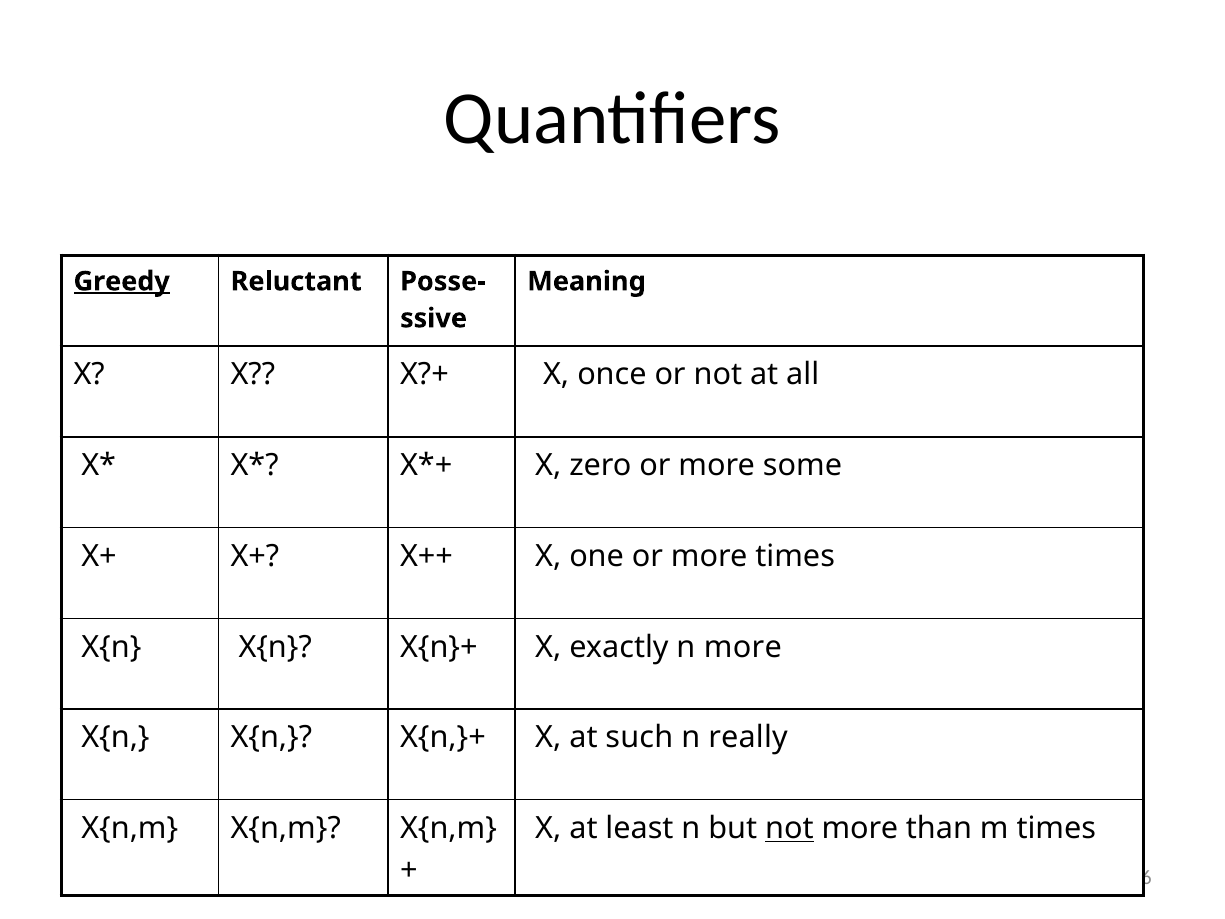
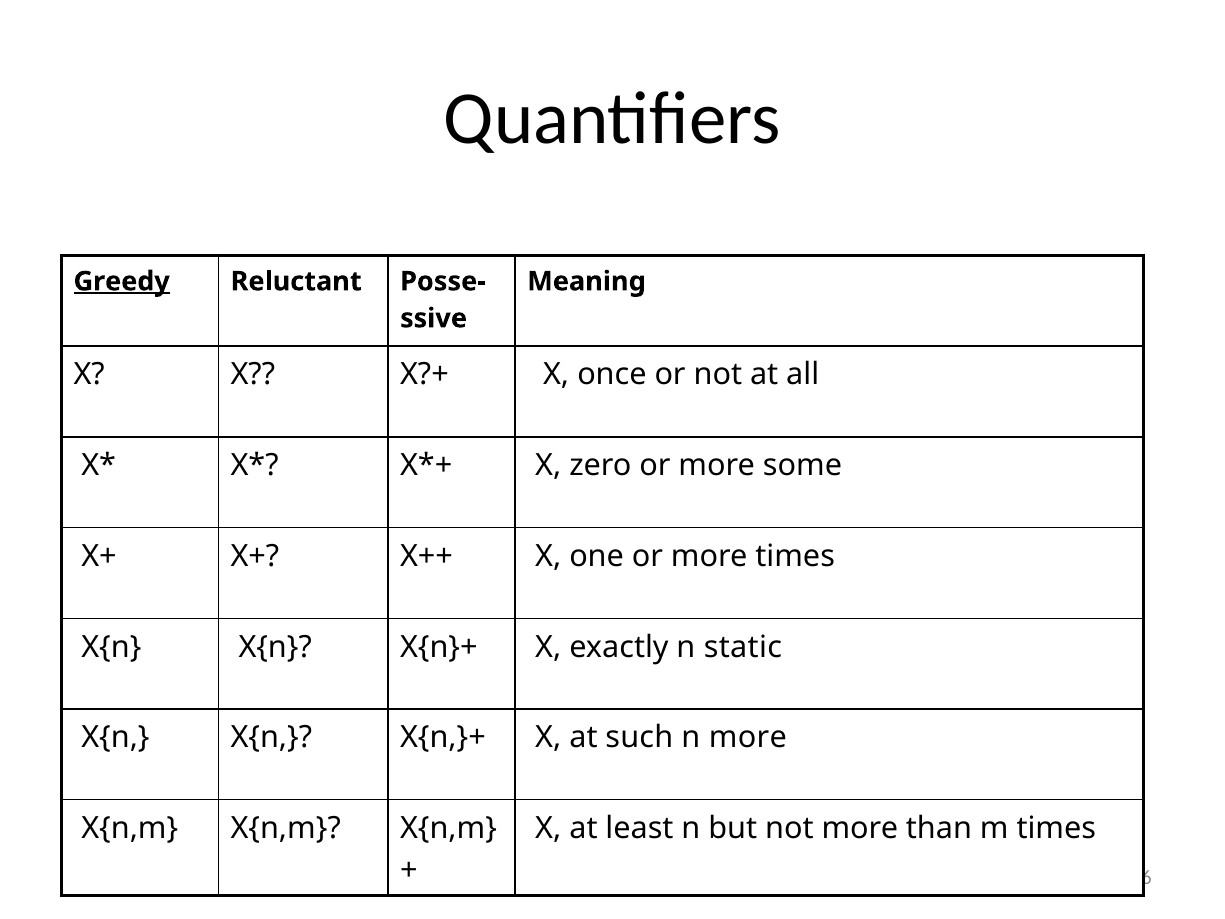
n more: more -> static (743, 647)
n really: really -> more (748, 738)
not underline: present -> none (789, 828)
